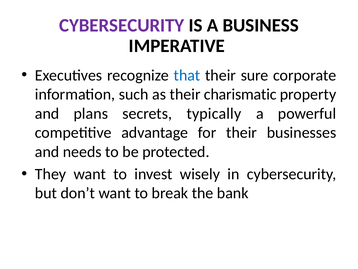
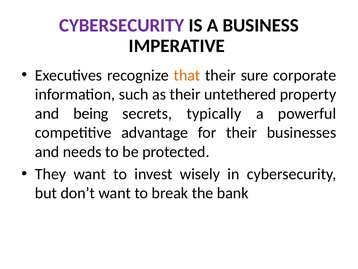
that colour: blue -> orange (187, 75)
charismatic: charismatic -> untethered (240, 94)
plans: plans -> being (91, 113)
